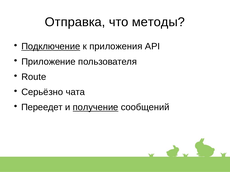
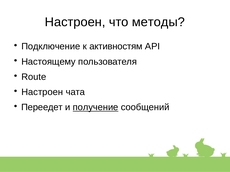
Отправка: Отправка -> Настроен (75, 22)
Подключение underline: present -> none (51, 47)
приложения: приложения -> активностям (116, 47)
Приложение: Приложение -> Настоящему (48, 62)
Серьёзно: Серьёзно -> Настроен (42, 92)
